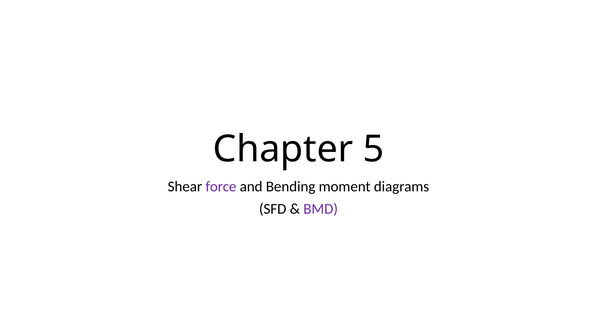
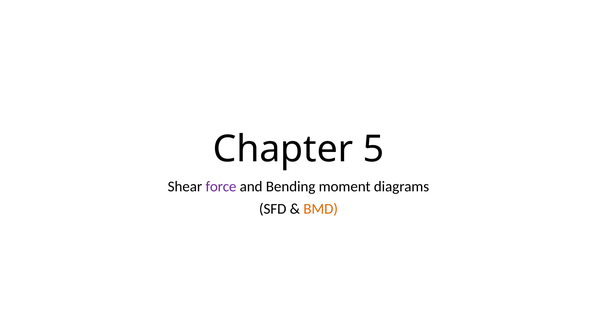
BMD colour: purple -> orange (321, 209)
